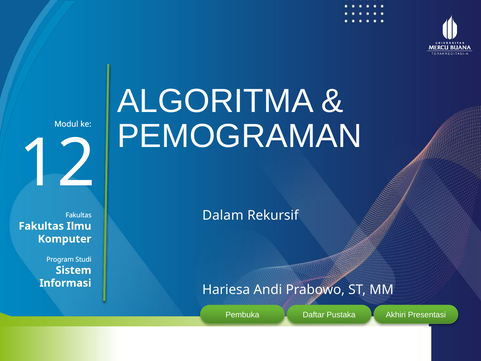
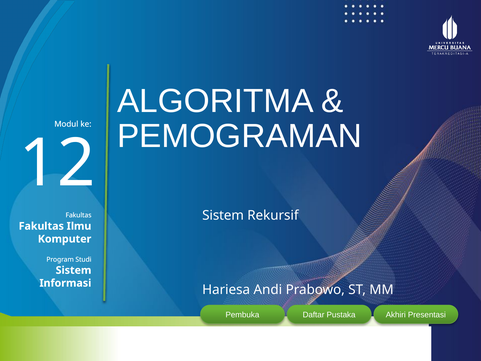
Dalam: Dalam -> Sistem (223, 215)
